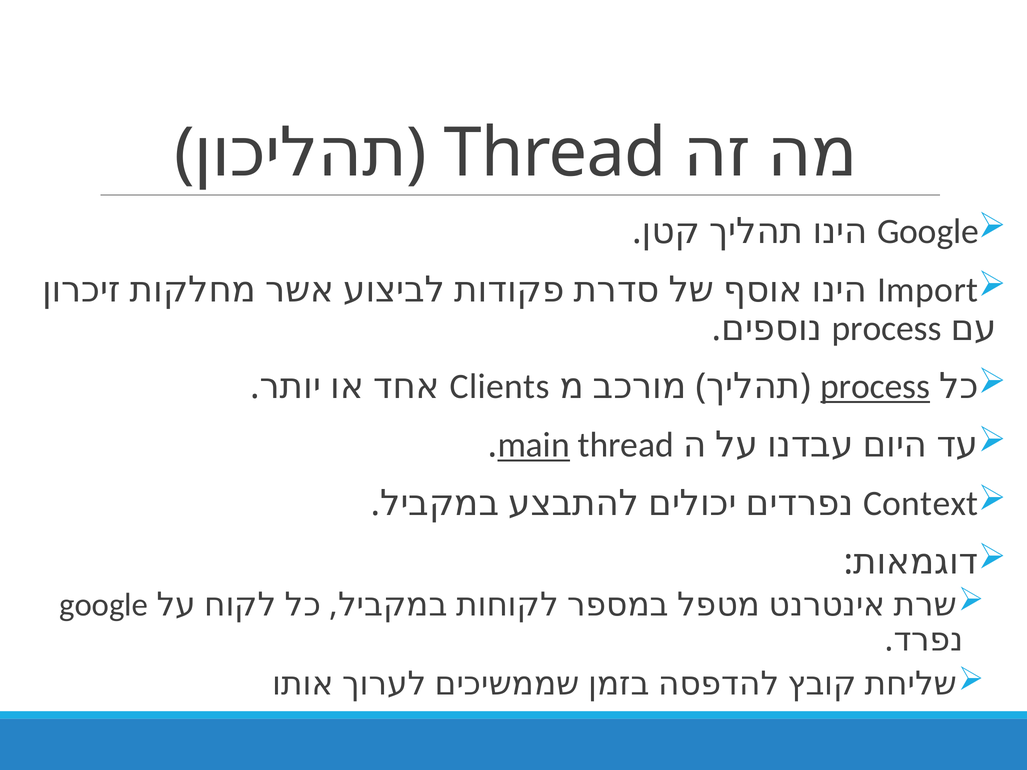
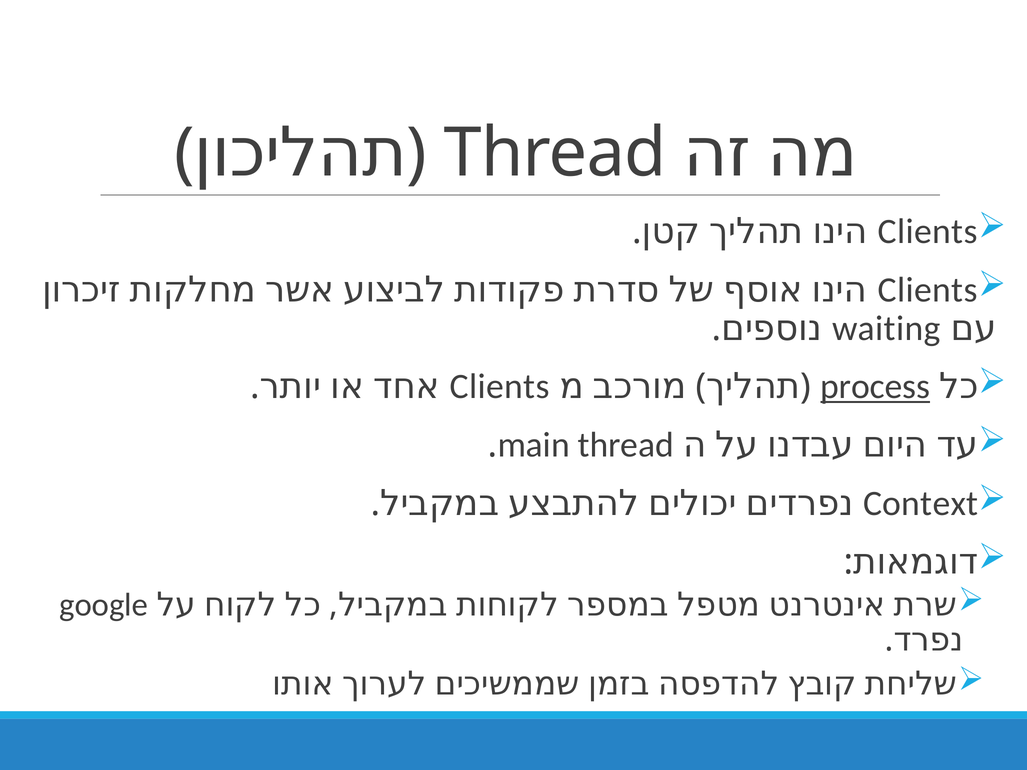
Google: Google -> Clients (928, 231)
Import: Import -> Clients (928, 290)
process: process -> waiting (886, 328)
main underline: present -> none (534, 445)
